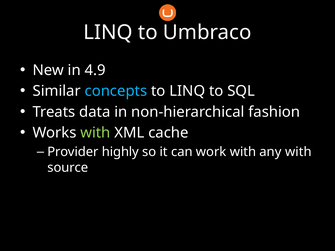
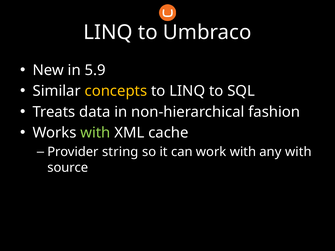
4.9: 4.9 -> 5.9 (95, 70)
concepts colour: light blue -> yellow (116, 91)
highly: highly -> string (120, 152)
